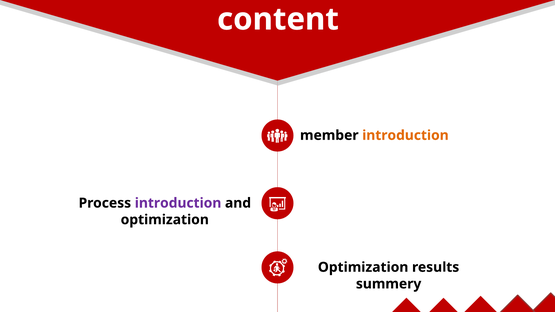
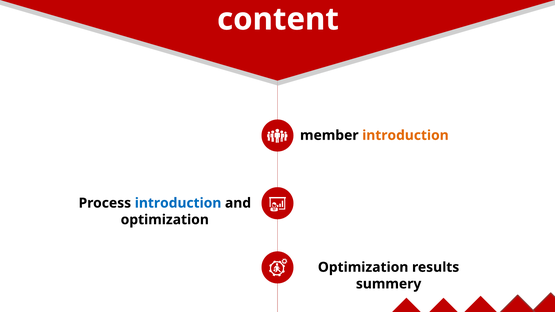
introduction colour: purple -> blue (178, 203)
